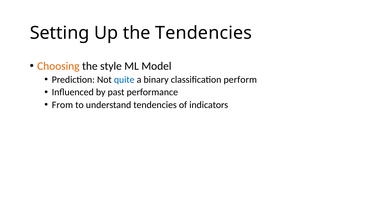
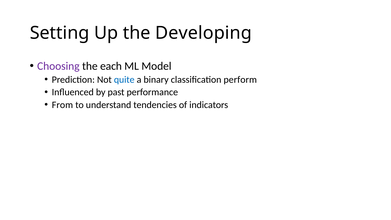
the Tendencies: Tendencies -> Developing (204, 33)
Choosing colour: orange -> purple (58, 66)
style: style -> each (111, 66)
